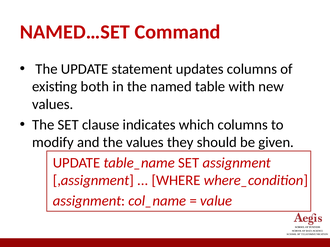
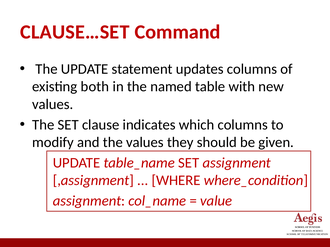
NAMED…SET: NAMED…SET -> CLAUSE…SET (75, 32)
